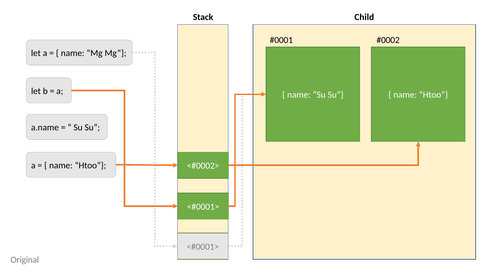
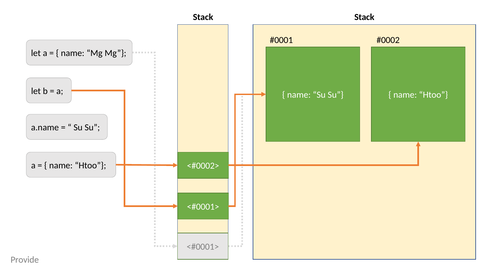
Stack Child: Child -> Stack (364, 17)
Original: Original -> Provide (25, 260)
